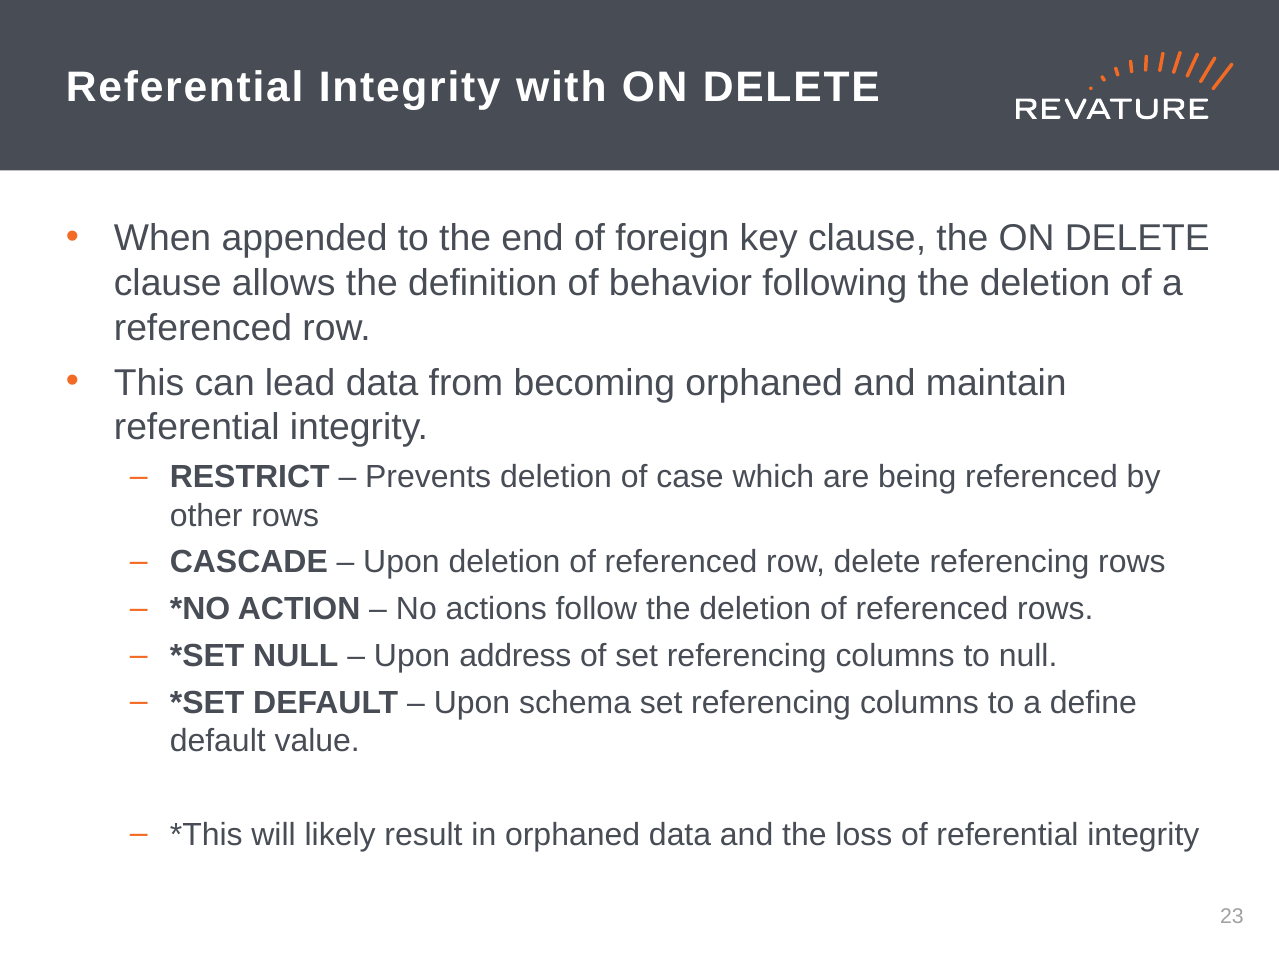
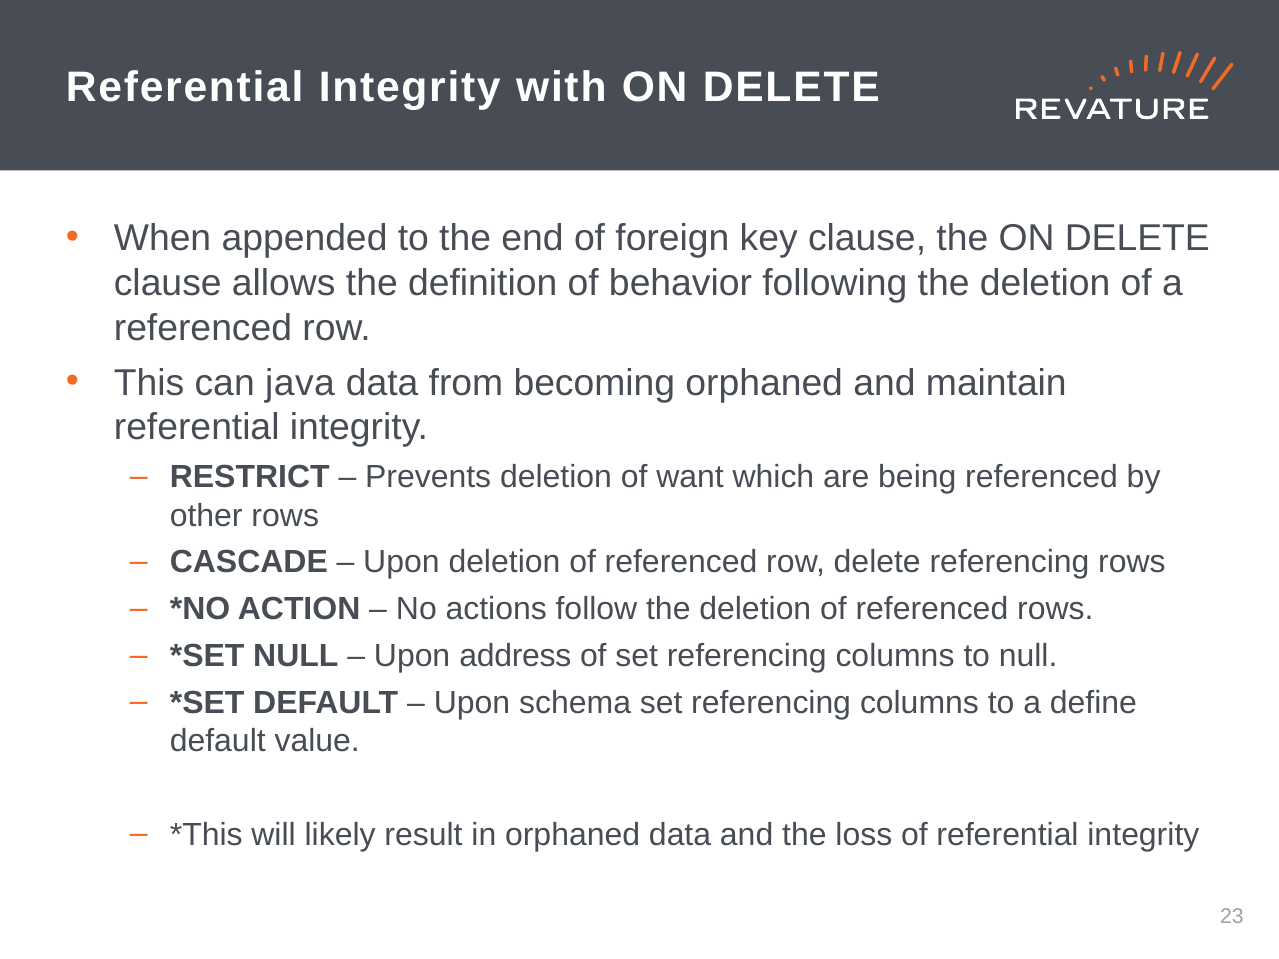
lead: lead -> java (300, 383)
case: case -> want (690, 477)
